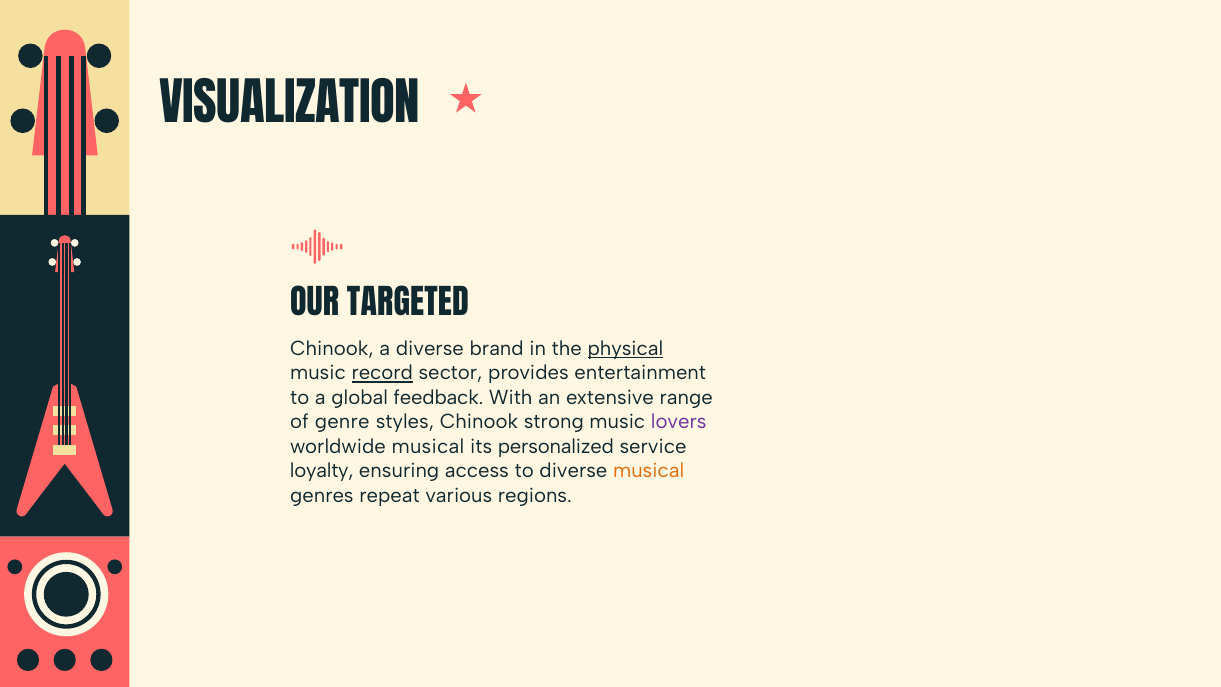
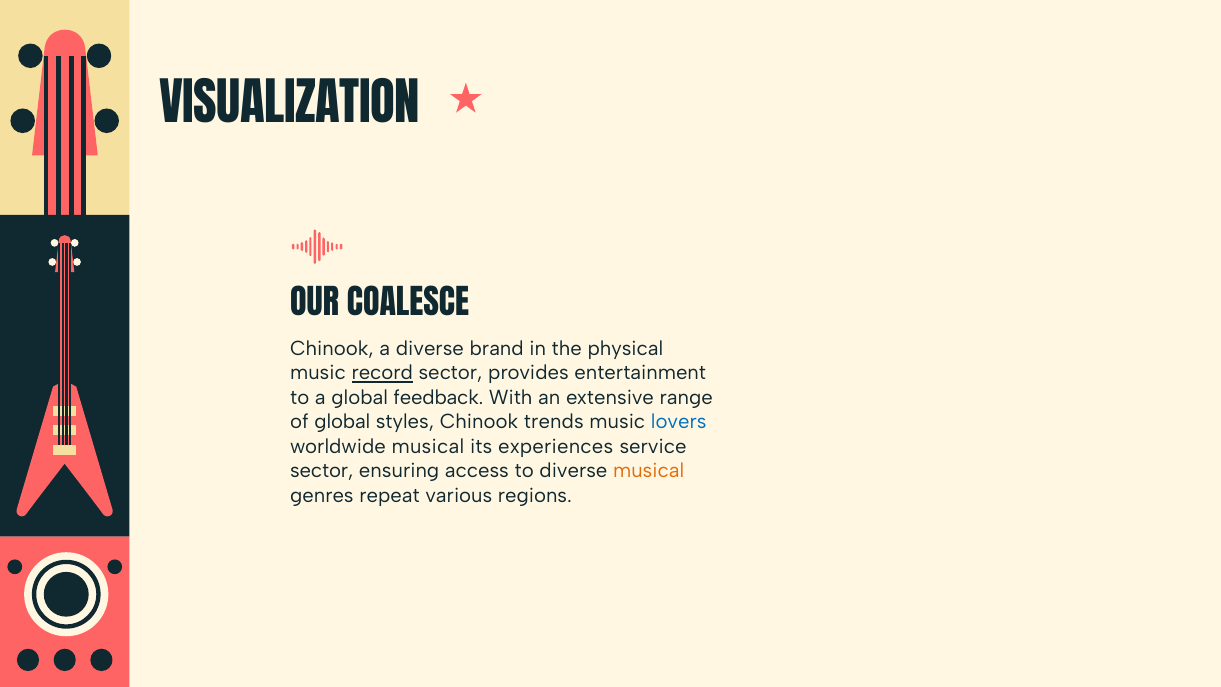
TARGETED: TARGETED -> COALESCE (408, 305)
physical underline: present -> none (625, 349)
of genre: genre -> global (342, 422)
strong: strong -> trends (554, 422)
lovers colour: purple -> blue (679, 422)
personalized: personalized -> experiences (556, 446)
loyalty: loyalty -> sector (322, 471)
